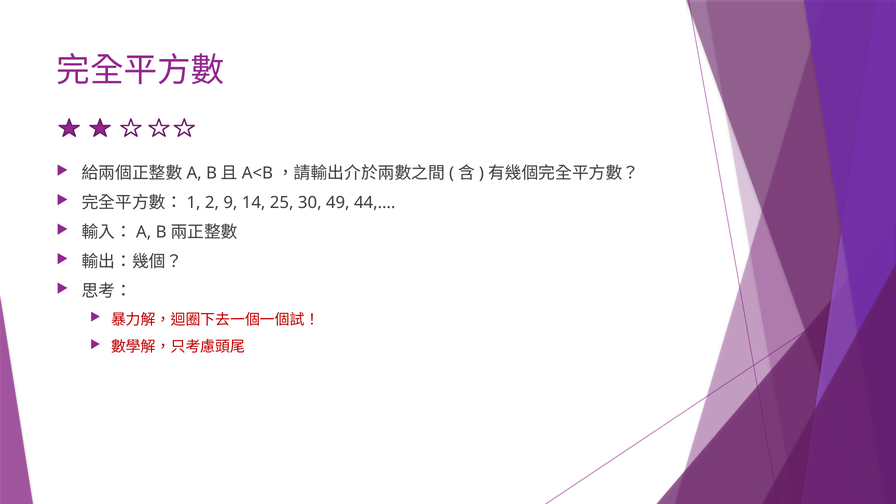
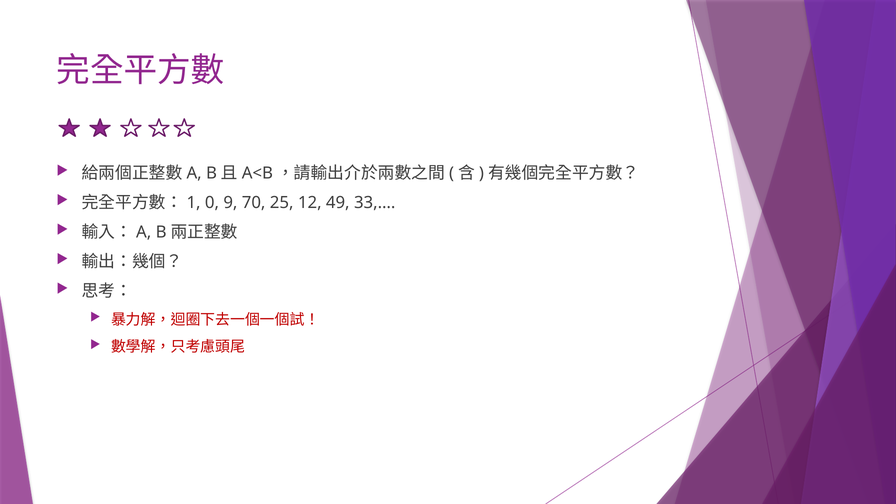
2: 2 -> 0 (212, 203)
14: 14 -> 70 (254, 203)
30: 30 -> 12 (310, 203)
44,…: 44,… -> 33,… (375, 203)
